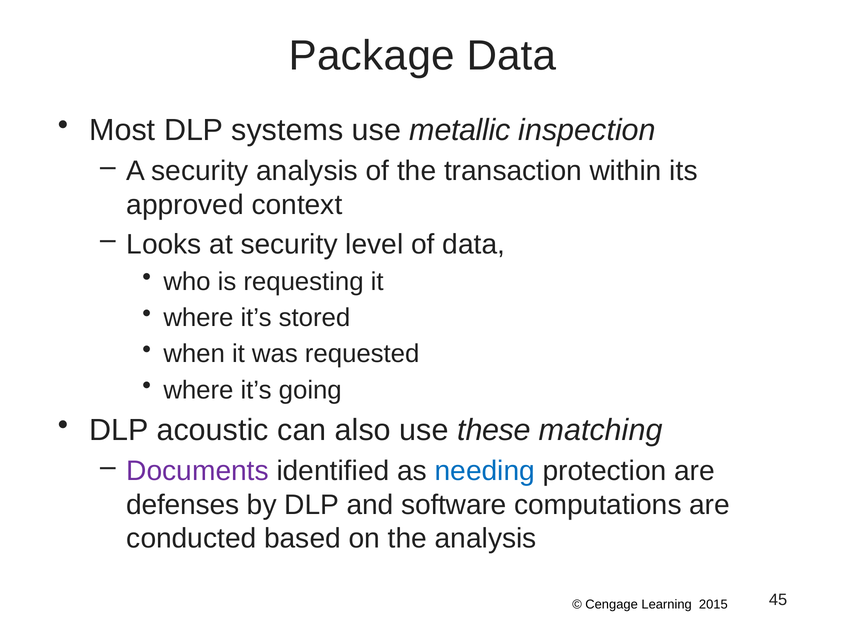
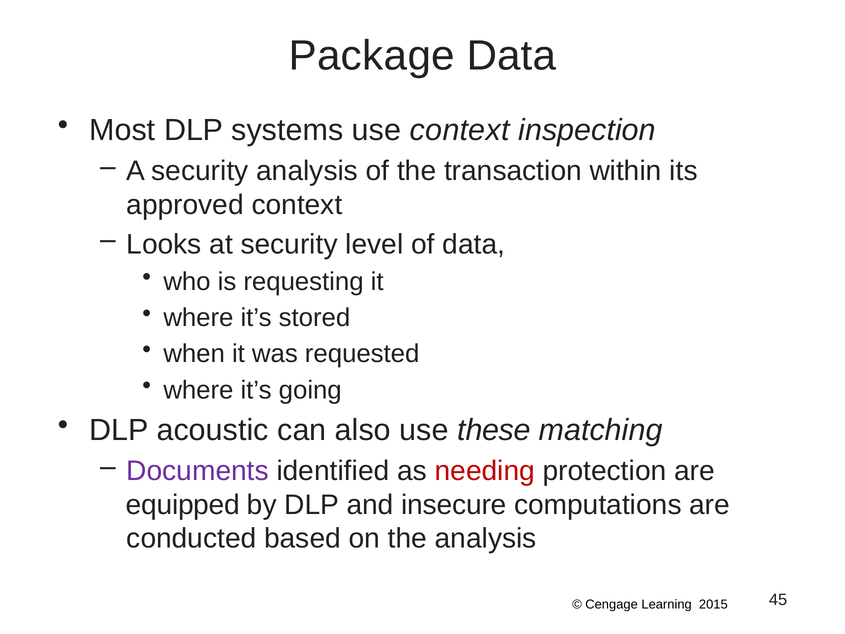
use metallic: metallic -> context (460, 130)
needing colour: blue -> red (485, 471)
defenses: defenses -> equipped (183, 505)
software: software -> insecure (454, 505)
